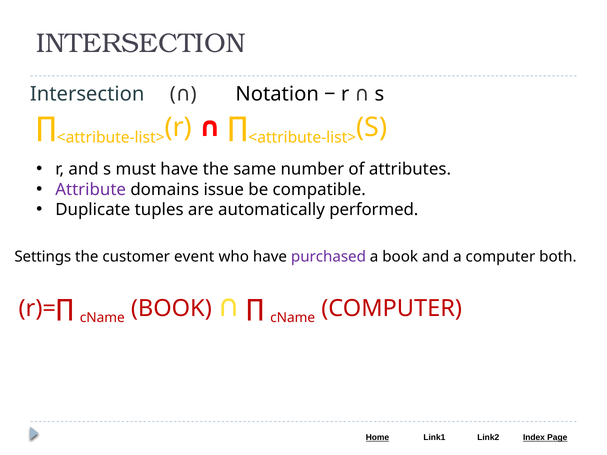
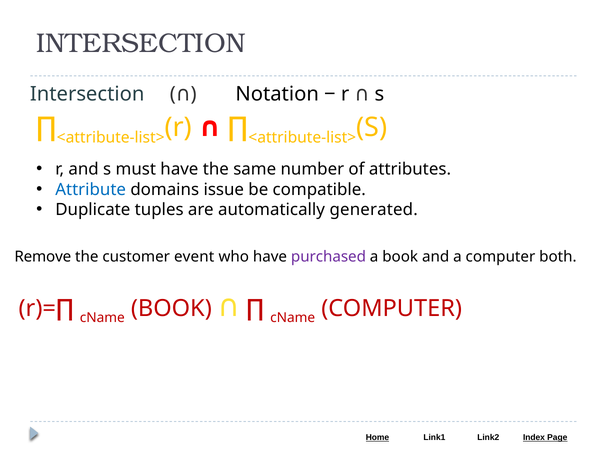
Attribute colour: purple -> blue (91, 190)
performed: performed -> generated (374, 210)
Settings: Settings -> Remove (43, 257)
